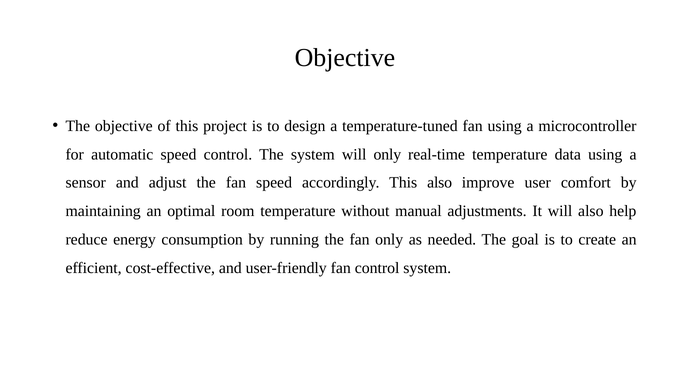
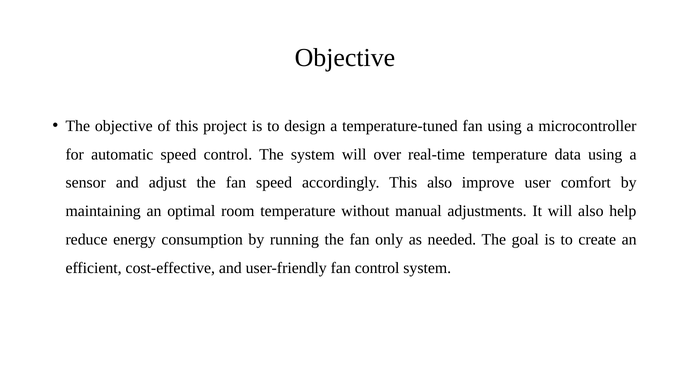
will only: only -> over (387, 154)
